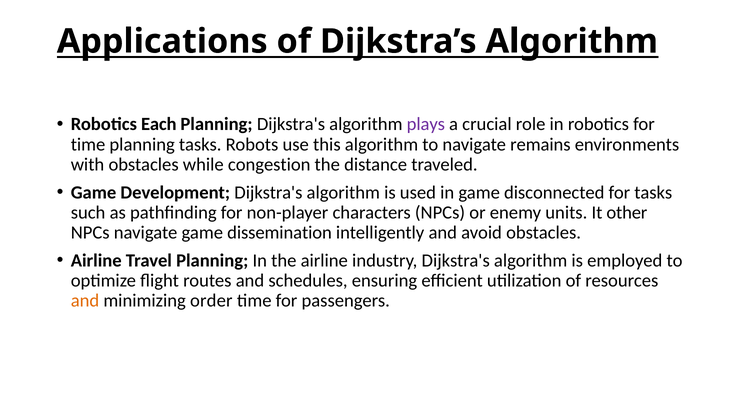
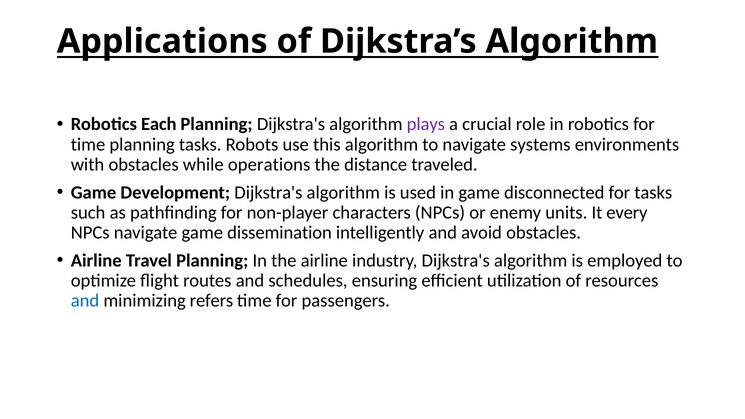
remains: remains -> systems (540, 144)
congestion: congestion -> operations (269, 165)
other: other -> every (627, 212)
and colour: orange -> blue (85, 301)
order: order -> refers (211, 301)
